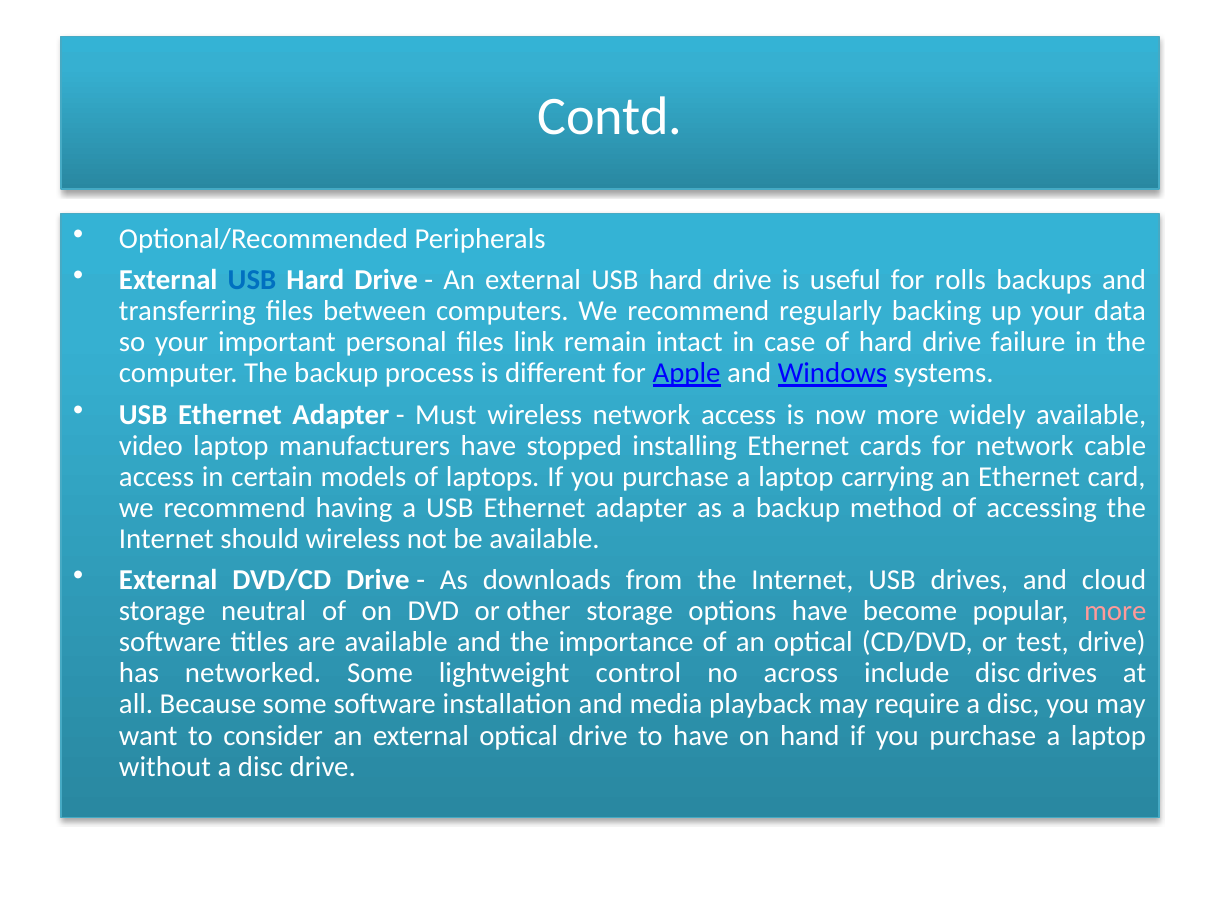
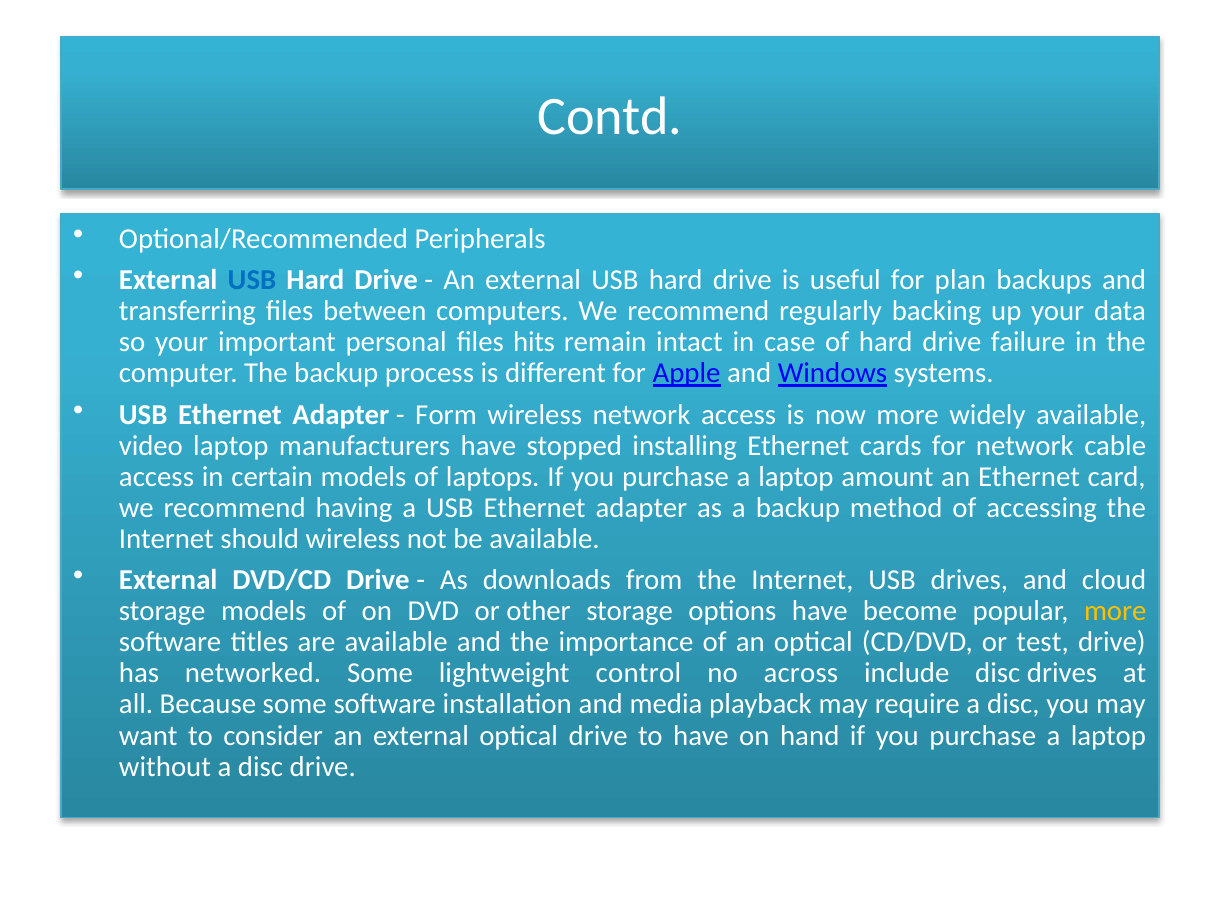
rolls: rolls -> plan (960, 280)
link: link -> hits (534, 342)
Must: Must -> Form (446, 415)
carrying: carrying -> amount (887, 477)
storage neutral: neutral -> models (264, 611)
more colour: pink -> yellow (1115, 611)
